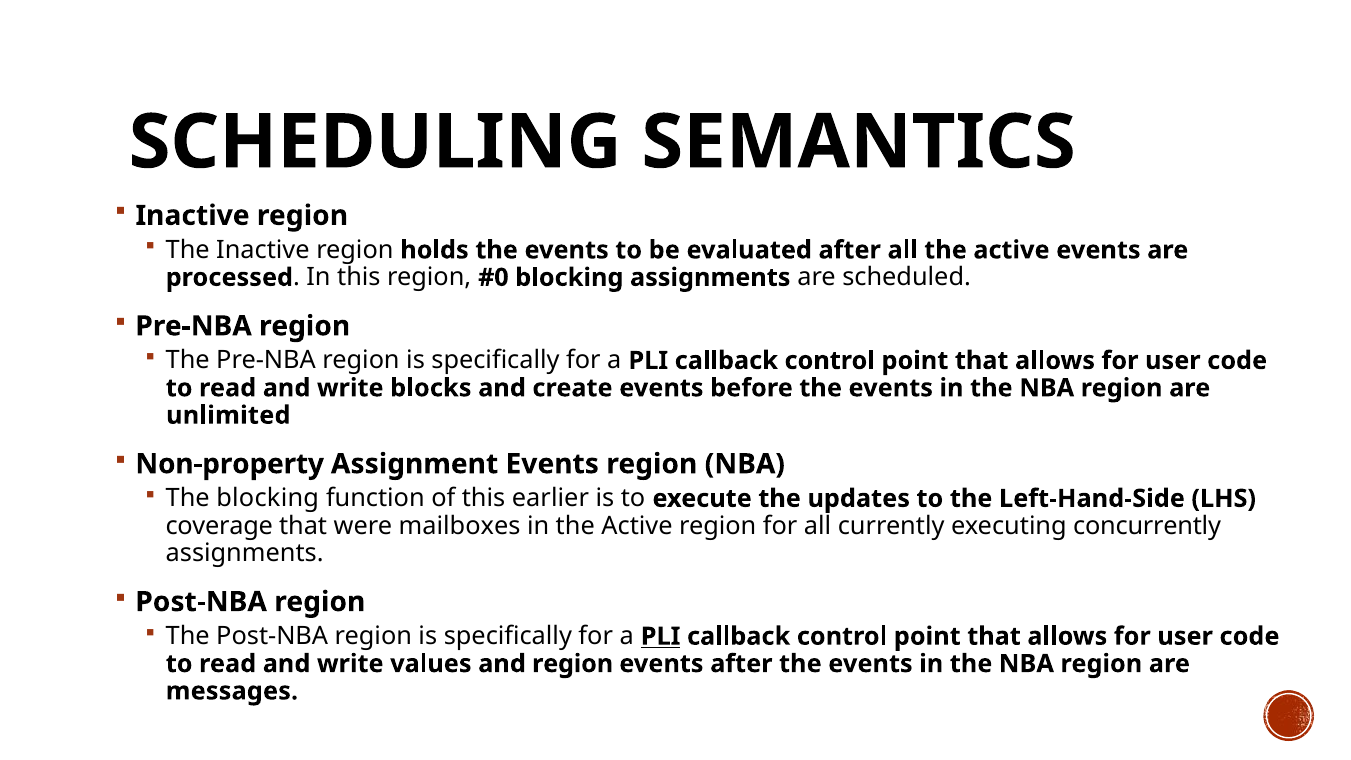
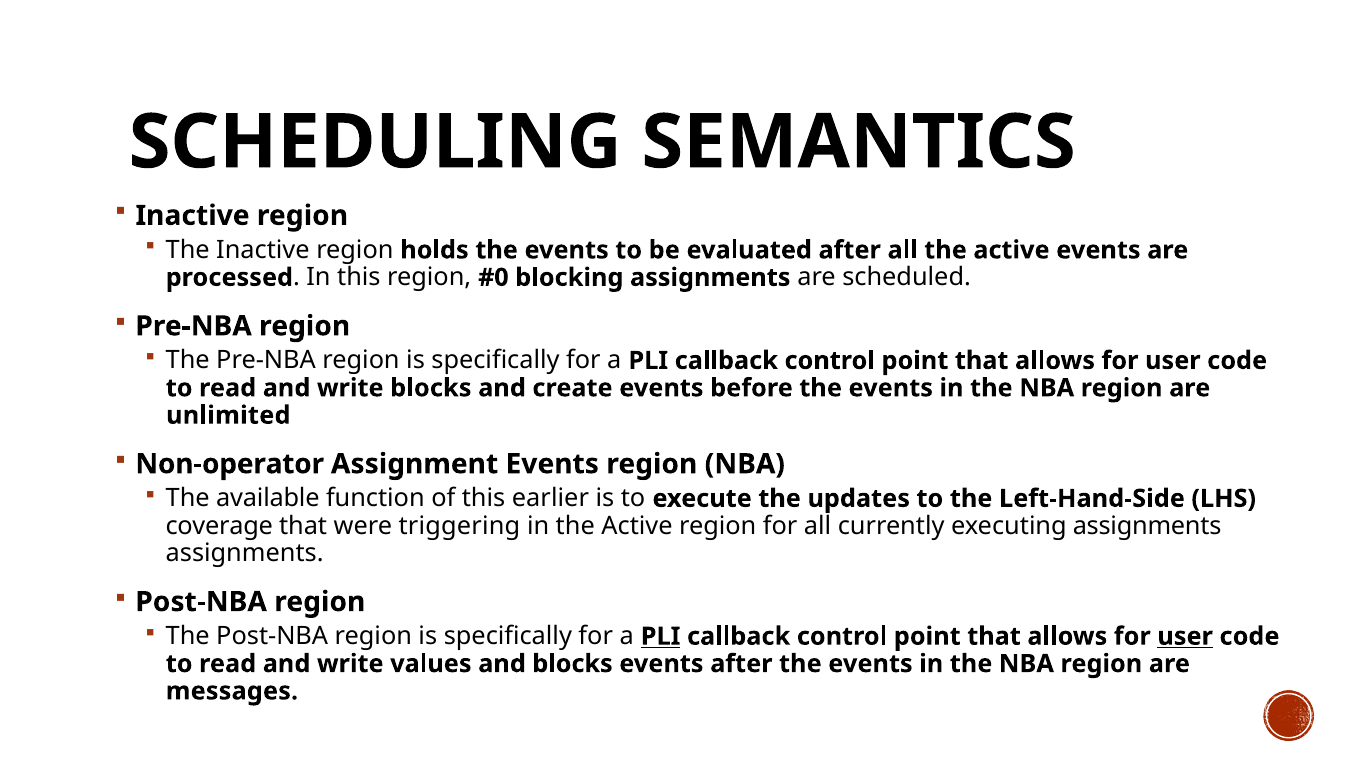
Non-property: Non-property -> Non-operator (230, 464)
The blocking: blocking -> available (268, 498)
mailboxes: mailboxes -> triggering (459, 526)
executing concurrently: concurrently -> assignments (1147, 526)
user underline: none -> present (1185, 636)
and region: region -> blocks (573, 664)
